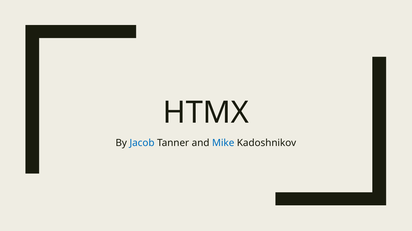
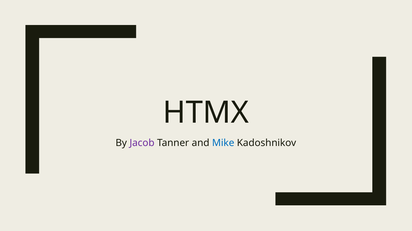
Jacob colour: blue -> purple (142, 143)
